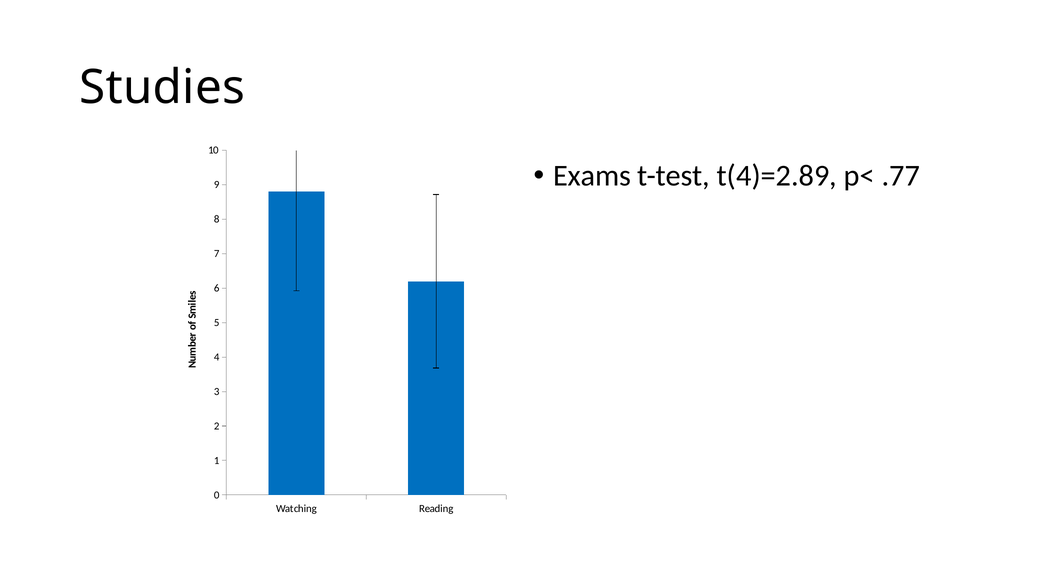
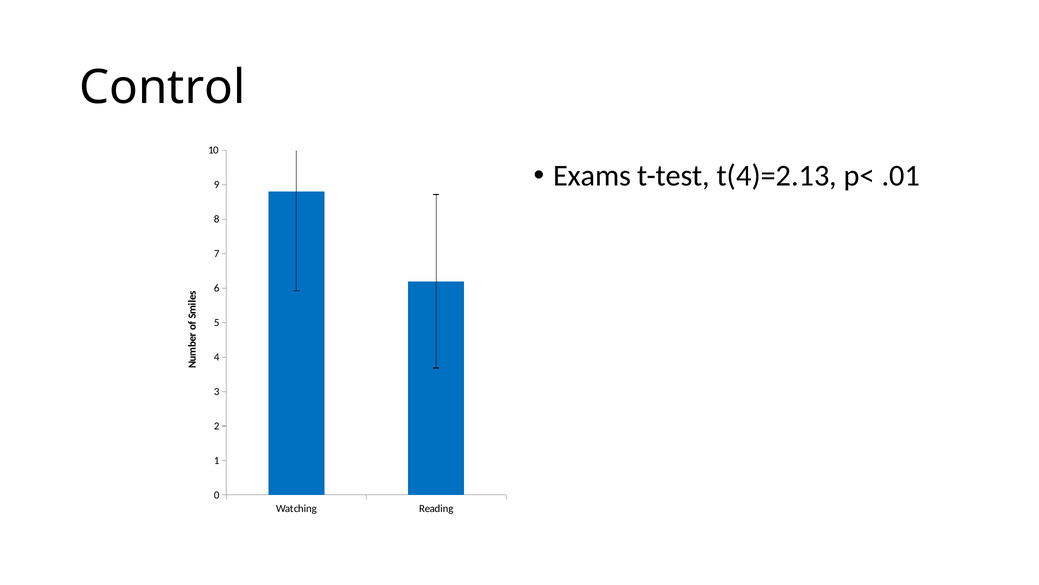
Studies: Studies -> Control (162, 87)
t(4)=2.89: t(4)=2.89 -> t(4)=2.13 (777, 176)
.77: .77 -> .01 (901, 176)
